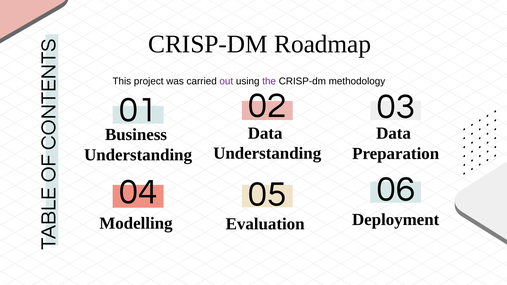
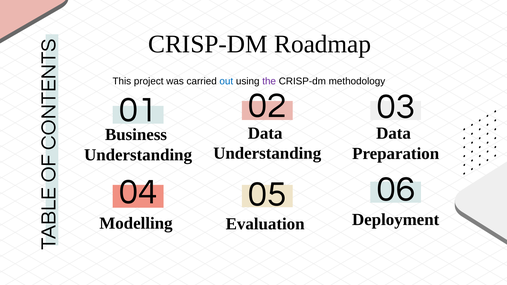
out colour: purple -> blue (226, 81)
